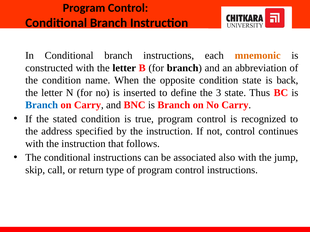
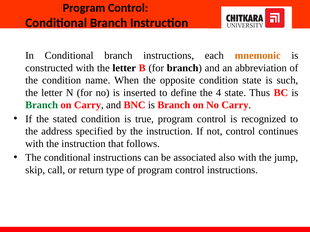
back: back -> such (287, 80)
3: 3 -> 4 (219, 93)
Branch colour: blue -> green (42, 105)
